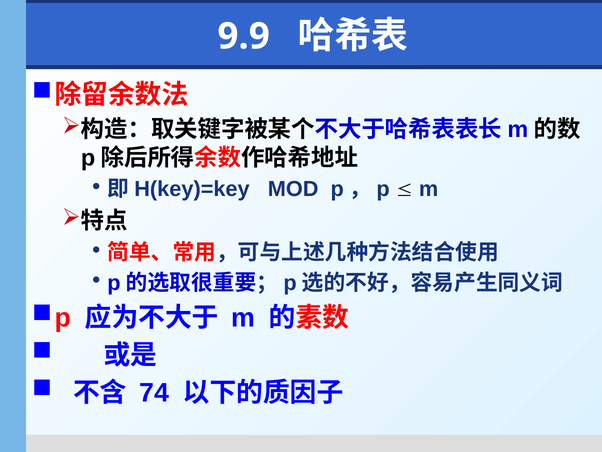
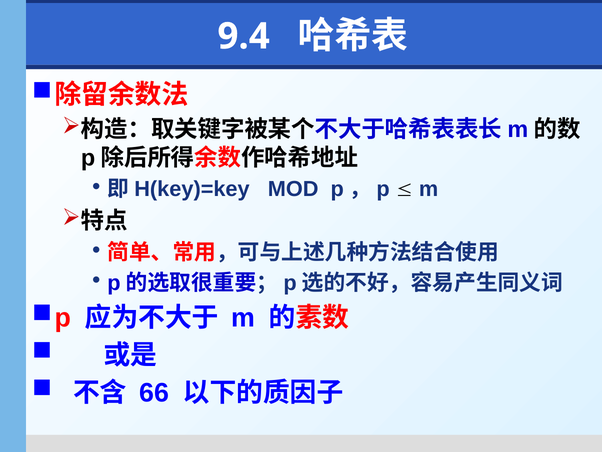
9.9: 9.9 -> 9.4 (244, 36)
74: 74 -> 66 (154, 392)
